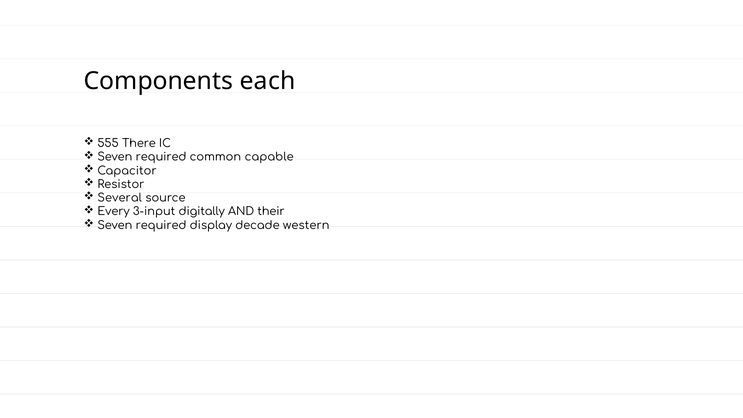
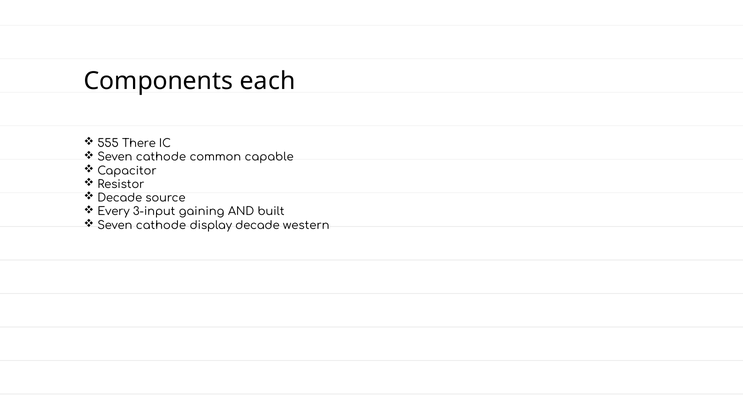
required: required -> cathode (161, 157)
Several: Several -> Decade (120, 198)
digitally: digitally -> gaining (202, 212)
their: their -> built (271, 212)
required: required -> cathode (161, 225)
